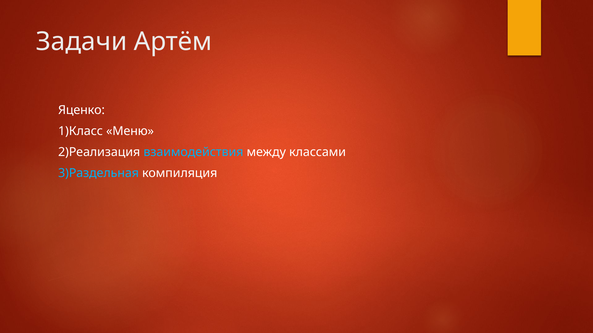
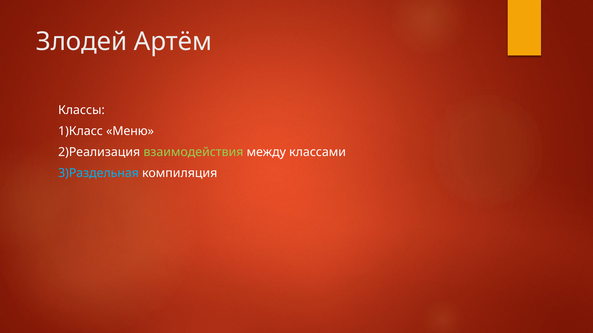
Задачи: Задачи -> Злодей (82, 42)
Яценко: Яценко -> Классы (81, 110)
взаимодействия colour: light blue -> light green (193, 152)
